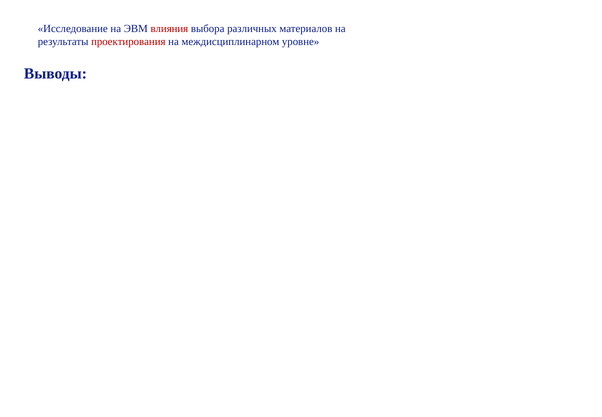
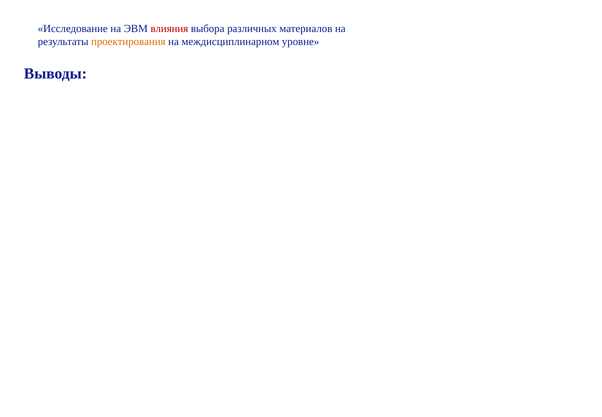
проектирования colour: red -> orange (128, 42)
